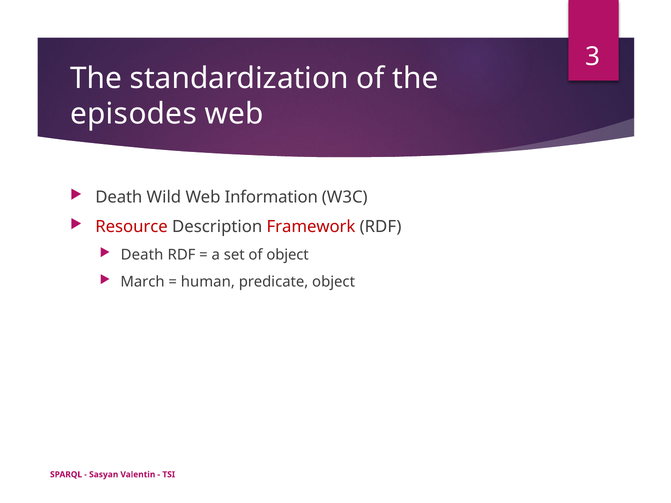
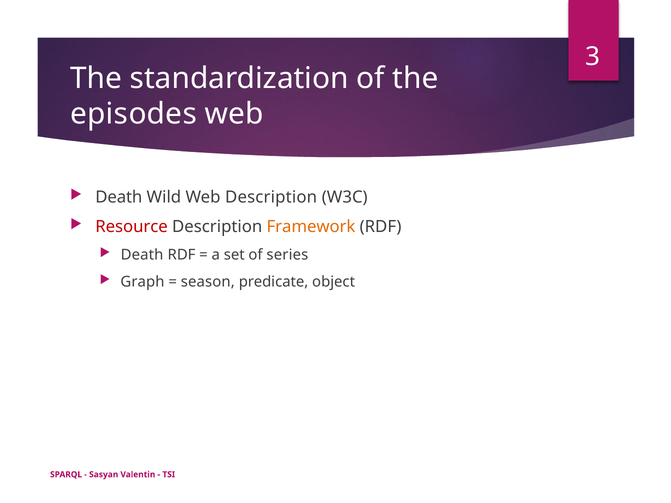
Web Information: Information -> Description (271, 197)
Framework colour: red -> orange (311, 227)
of object: object -> series (287, 255)
March: March -> Graph (142, 282)
human: human -> season (208, 282)
